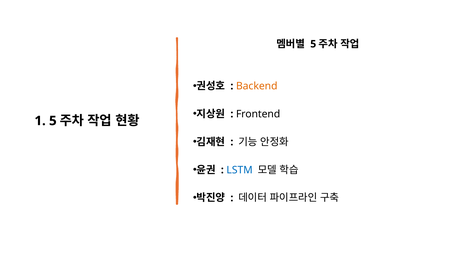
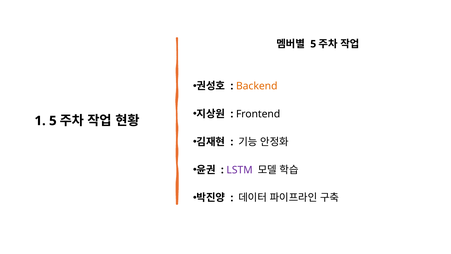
LSTM colour: blue -> purple (240, 170)
